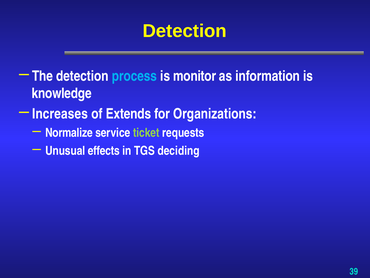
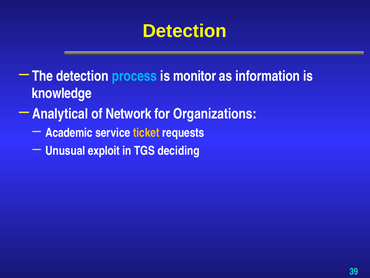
Increases: Increases -> Analytical (60, 114)
Extends: Extends -> Network (128, 114)
Normalize: Normalize -> Academic (69, 133)
ticket colour: light green -> yellow (146, 133)
effects: effects -> exploit (104, 151)
